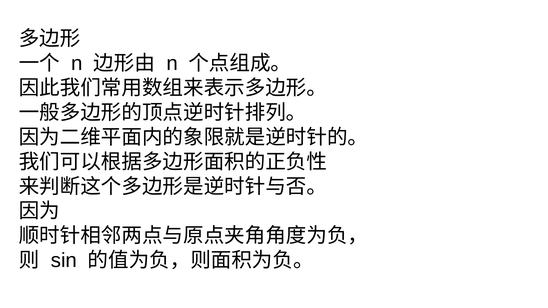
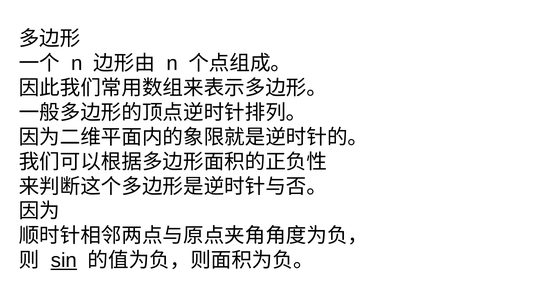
sin underline: none -> present (64, 261)
